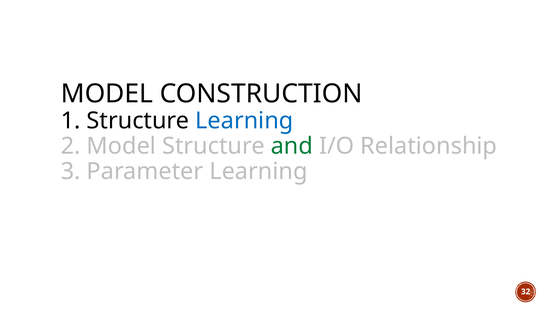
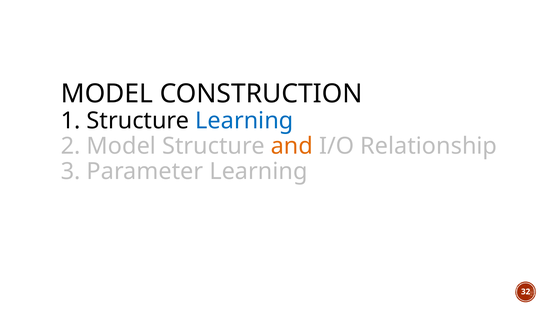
and colour: green -> orange (292, 146)
